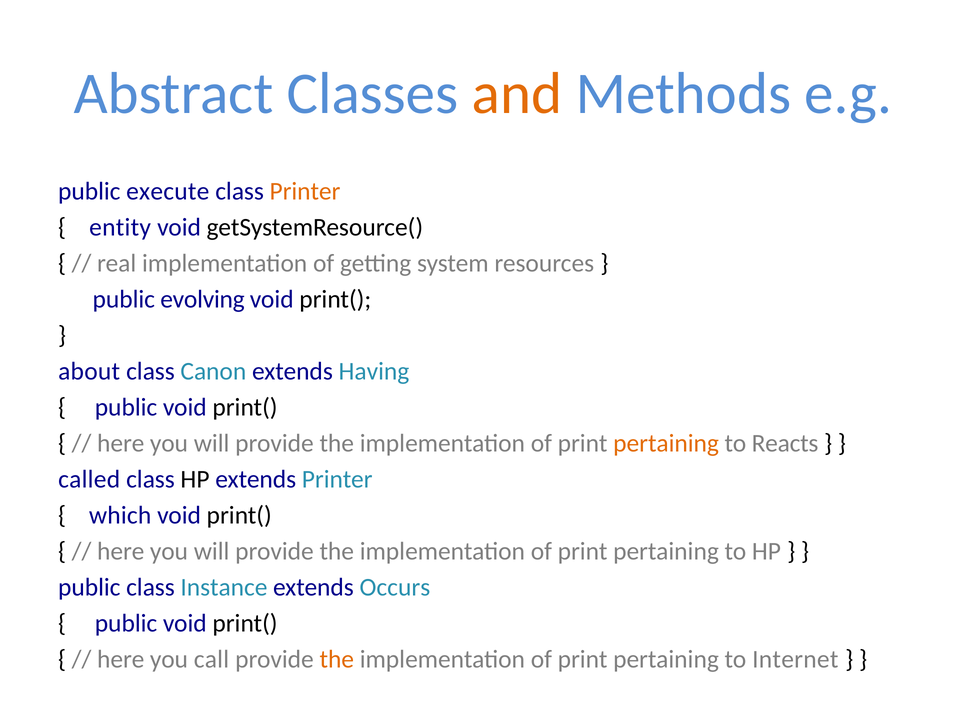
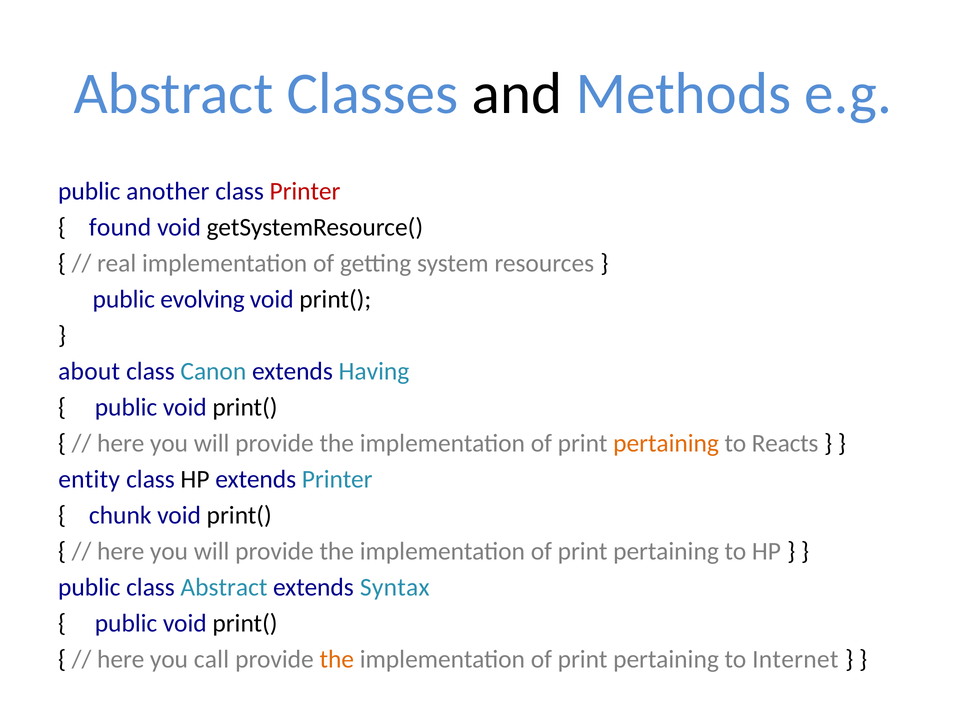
and colour: orange -> black (517, 94)
execute: execute -> another (168, 191)
Printer colour: orange -> red (305, 191)
entity: entity -> found (120, 227)
called: called -> entity (89, 479)
which: which -> chunk (120, 515)
class Instance: Instance -> Abstract (224, 587)
Occurs: Occurs -> Syntax (395, 587)
